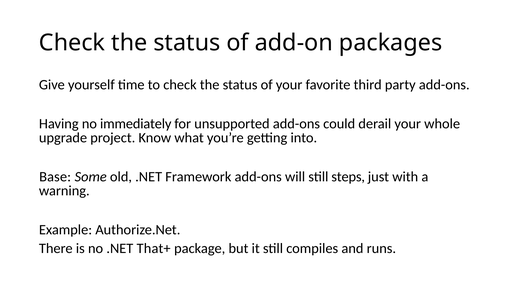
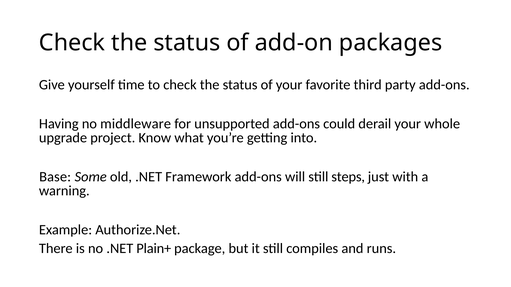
immediately: immediately -> middleware (136, 124)
That+: That+ -> Plain+ (154, 249)
